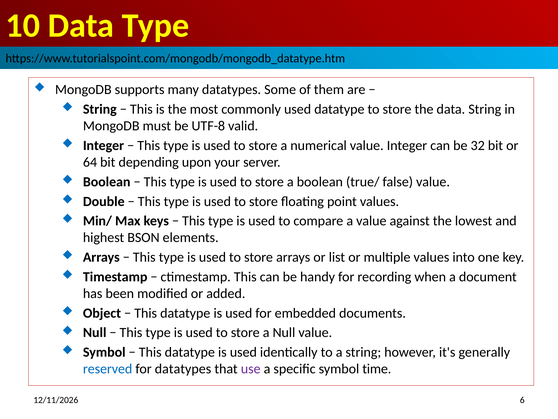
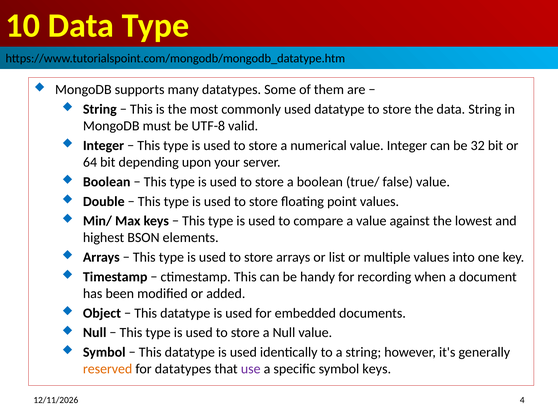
reserved colour: blue -> orange (108, 369)
symbol time: time -> keys (377, 369)
6: 6 -> 4 (522, 400)
